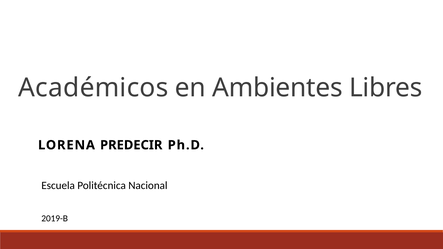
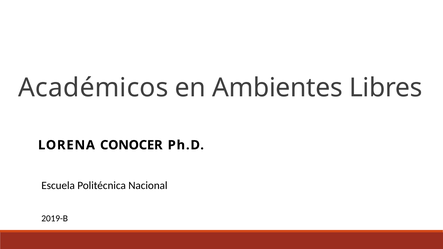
PREDECIR: PREDECIR -> CONOCER (131, 145)
